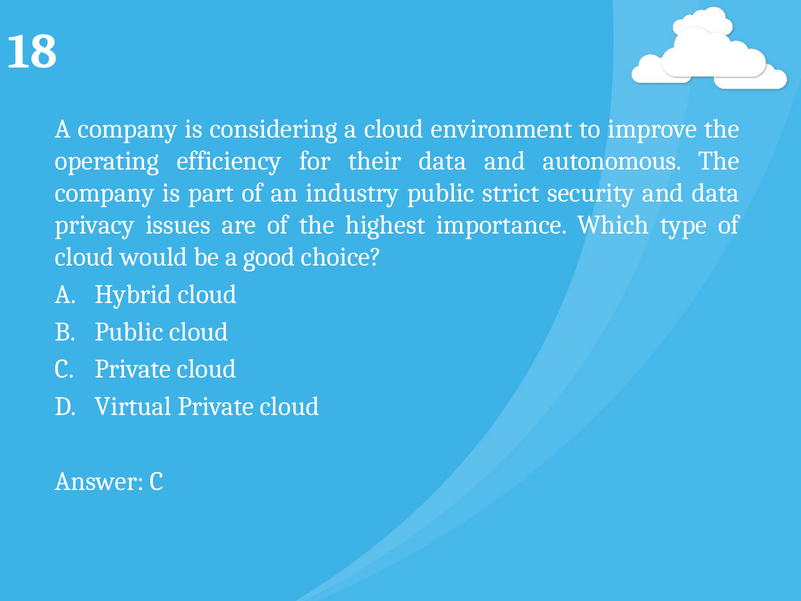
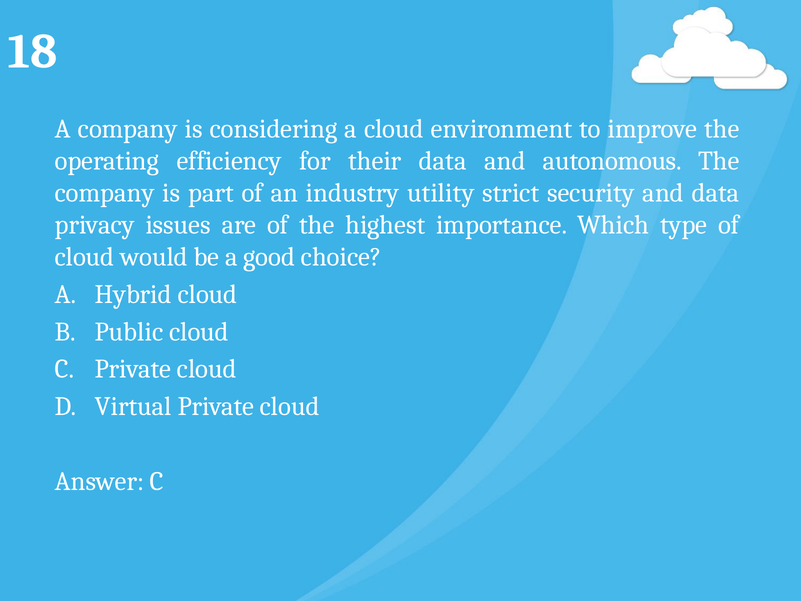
industry public: public -> utility (441, 193)
